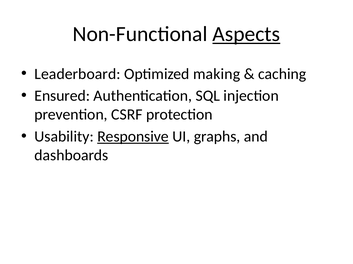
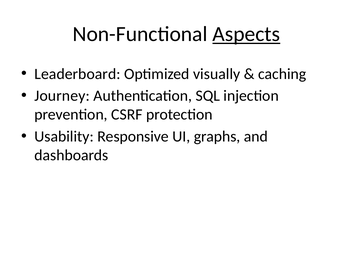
making: making -> visually (217, 74)
Ensured: Ensured -> Journey (62, 96)
Responsive underline: present -> none (133, 137)
